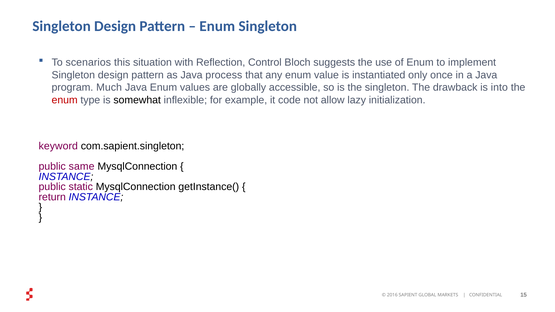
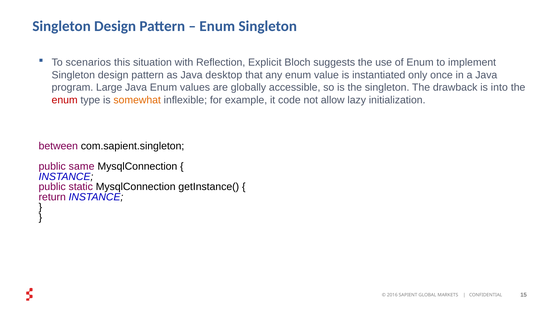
Control: Control -> Explicit (265, 63)
process: process -> desktop (224, 75)
Much: Much -> Large (109, 88)
somewhat colour: black -> orange (137, 100)
keyword: keyword -> between (58, 146)
